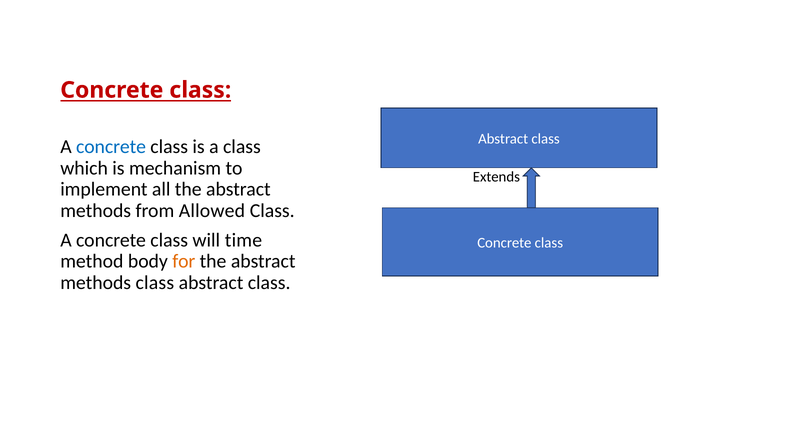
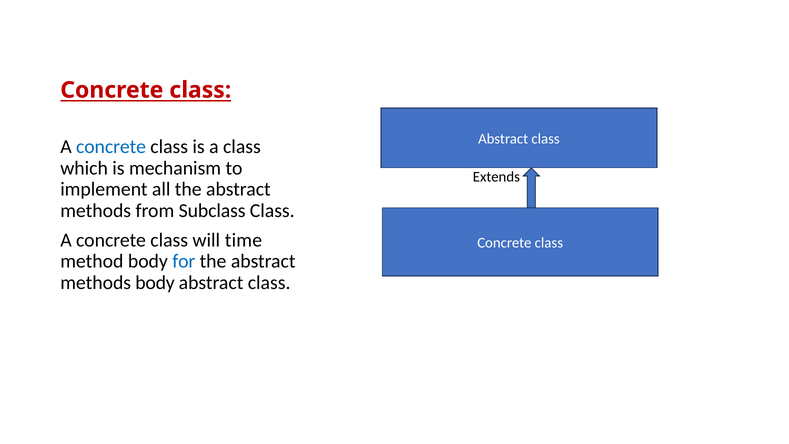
Allowed: Allowed -> Subclass (212, 211)
for colour: orange -> blue (184, 261)
methods class: class -> body (155, 283)
